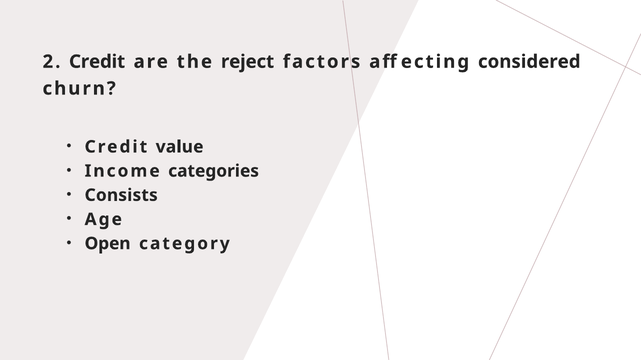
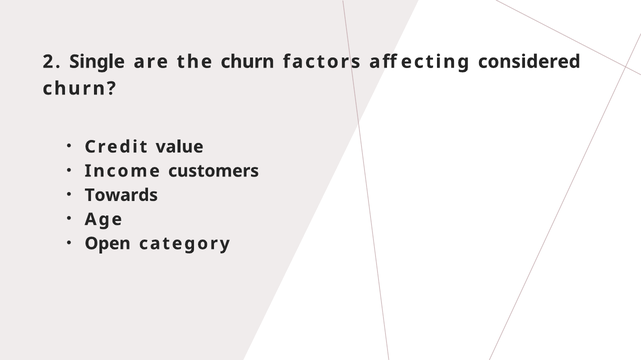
2 Credit: Credit -> Single (97, 62)
the reject: reject -> churn (248, 62)
categories: categories -> customers (214, 171)
Consists: Consists -> Towards (121, 195)
